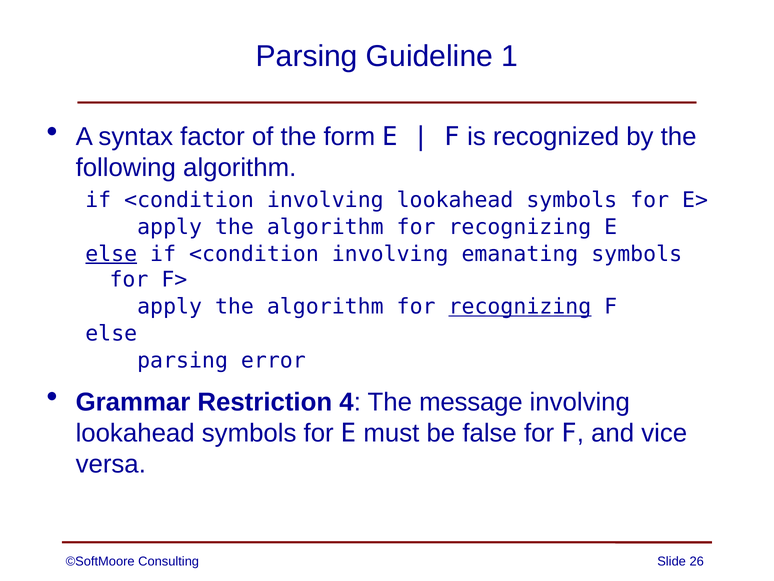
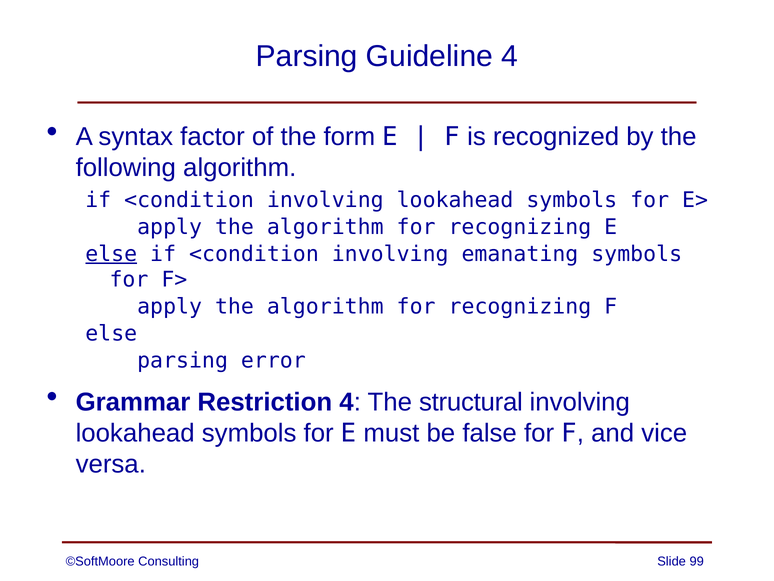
Guideline 1: 1 -> 4 (510, 56)
recognizing underline: present -> none (520, 306)
message: message -> structural (471, 402)
26: 26 -> 99 (697, 561)
